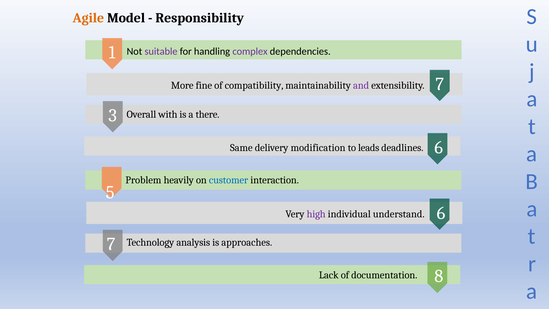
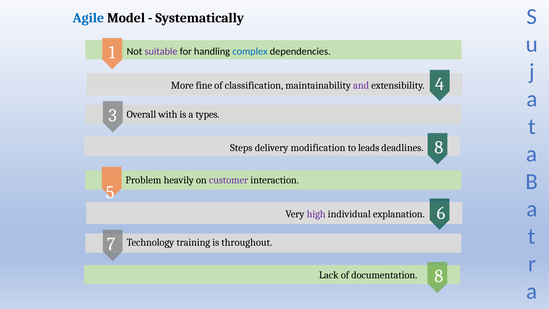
Agile colour: orange -> blue (88, 18)
Responsibility: Responsibility -> Systematically (200, 18)
complex colour: purple -> blue (250, 51)
compatibility: compatibility -> classification (254, 85)
extensibility 7: 7 -> 4 (440, 84)
there: there -> types (208, 115)
Same: Same -> Steps (241, 148)
deadlines 6: 6 -> 8 (439, 147)
customer colour: blue -> purple (229, 180)
understand: understand -> explanation (399, 214)
analysis: analysis -> training (193, 242)
approaches: approaches -> throughout (247, 242)
